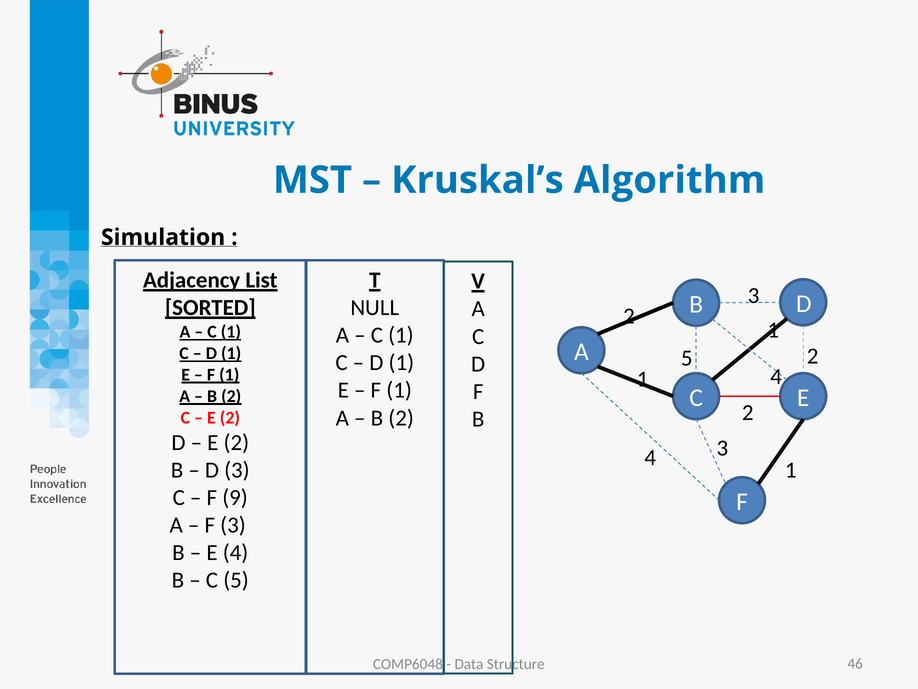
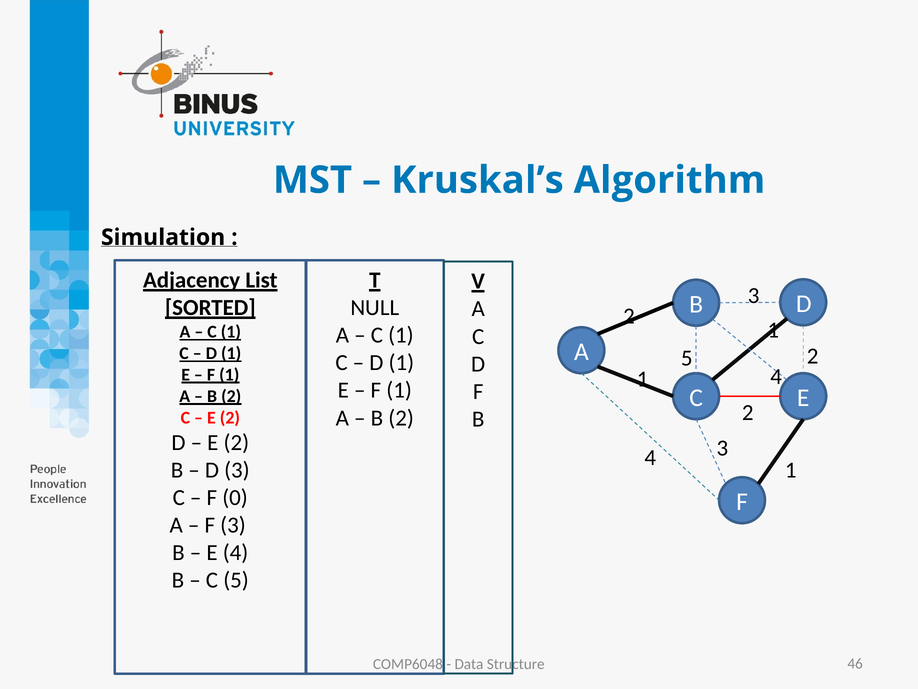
9: 9 -> 0 (235, 497)
